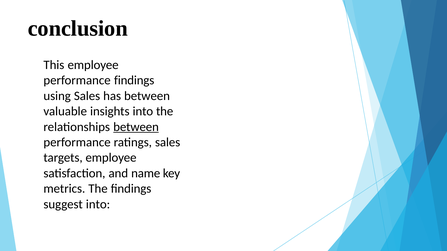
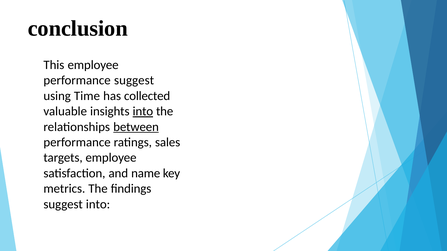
performance findings: findings -> suggest (134, 80)
using Sales: Sales -> Time (87, 96)
has between: between -> collected (147, 96)
into underline: none -> present (143, 112)
